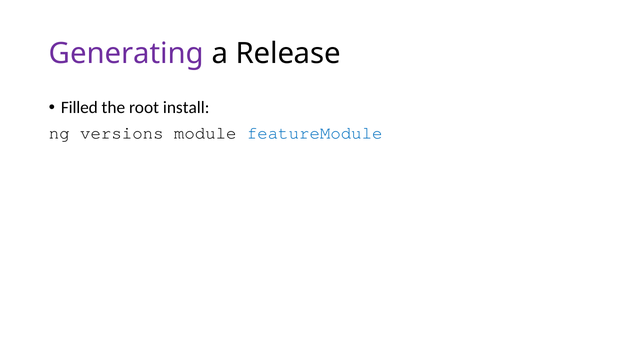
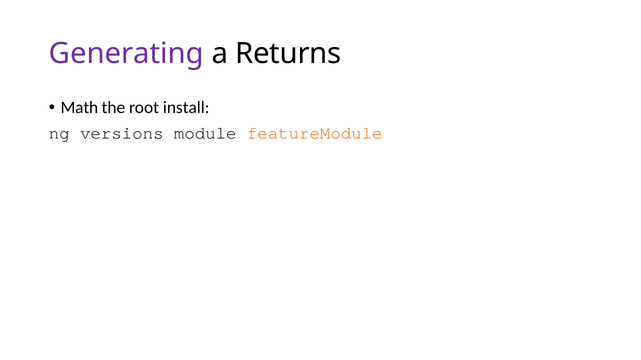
Release: Release -> Returns (288, 54)
Filled: Filled -> Math (79, 108)
featureModule colour: blue -> orange (315, 133)
